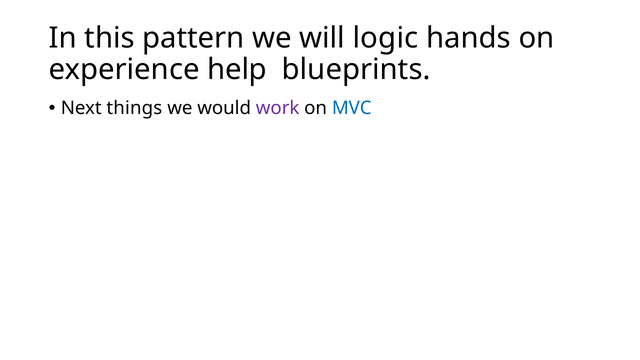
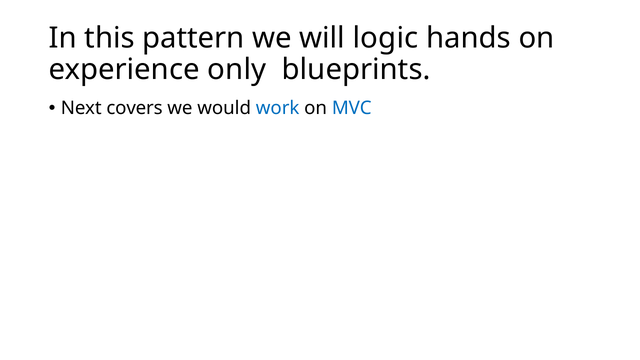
help: help -> only (237, 70)
things: things -> covers (135, 108)
work colour: purple -> blue (278, 108)
